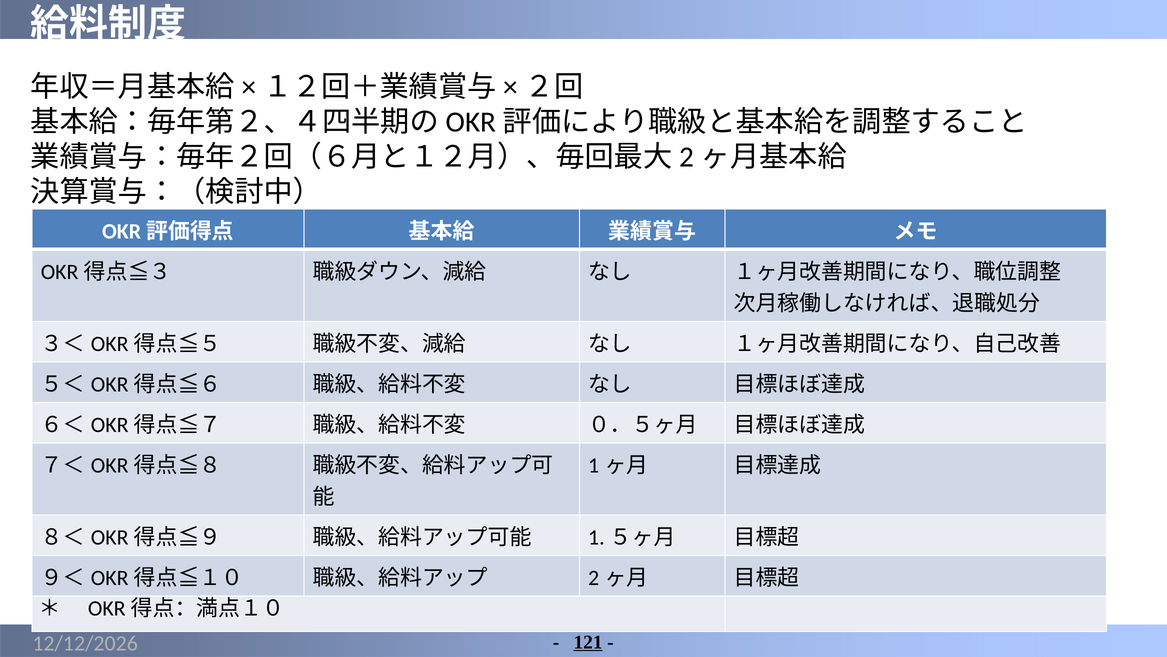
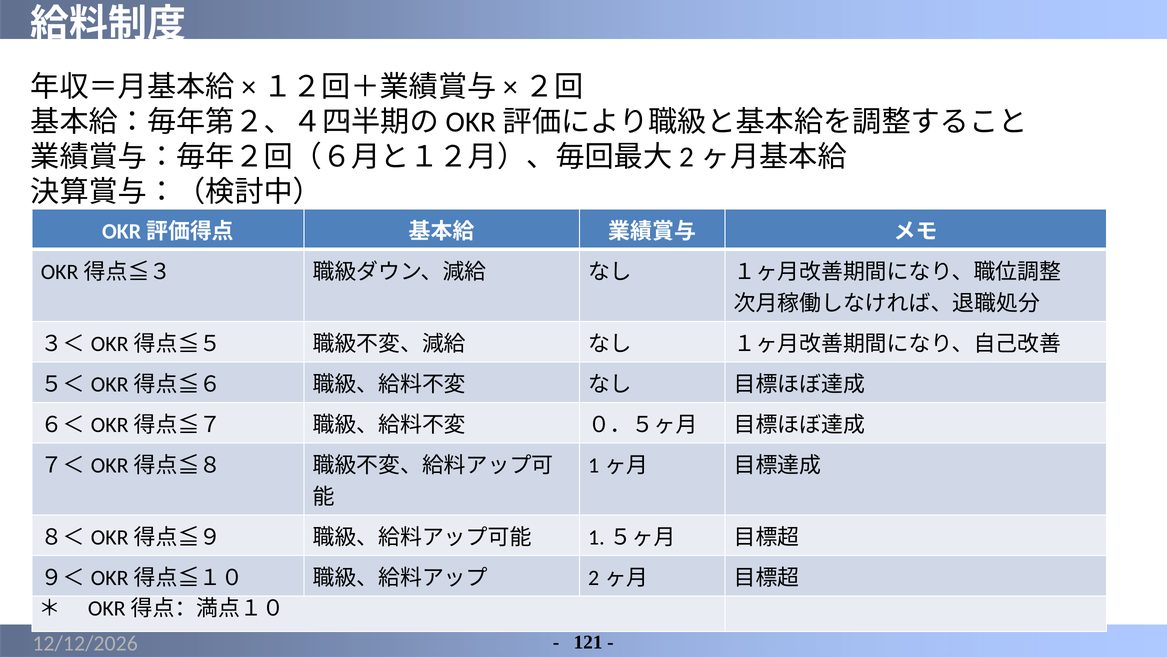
121 underline: present -> none (588, 642)
